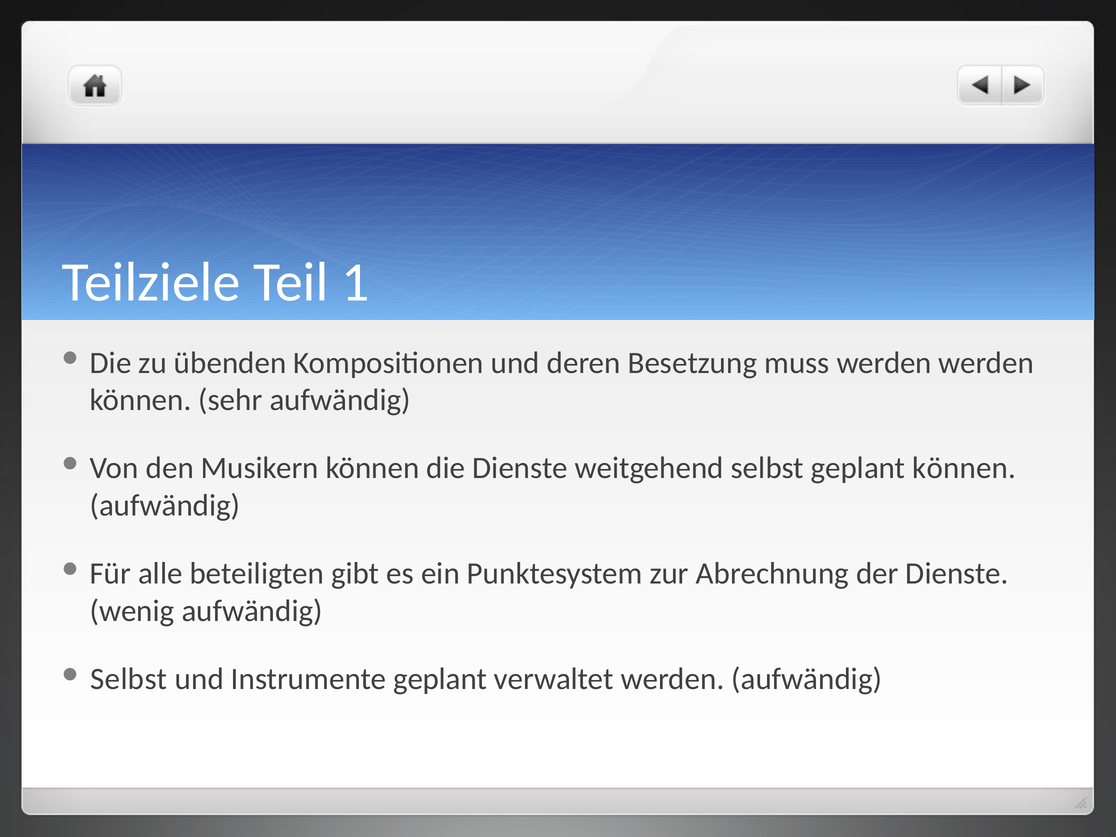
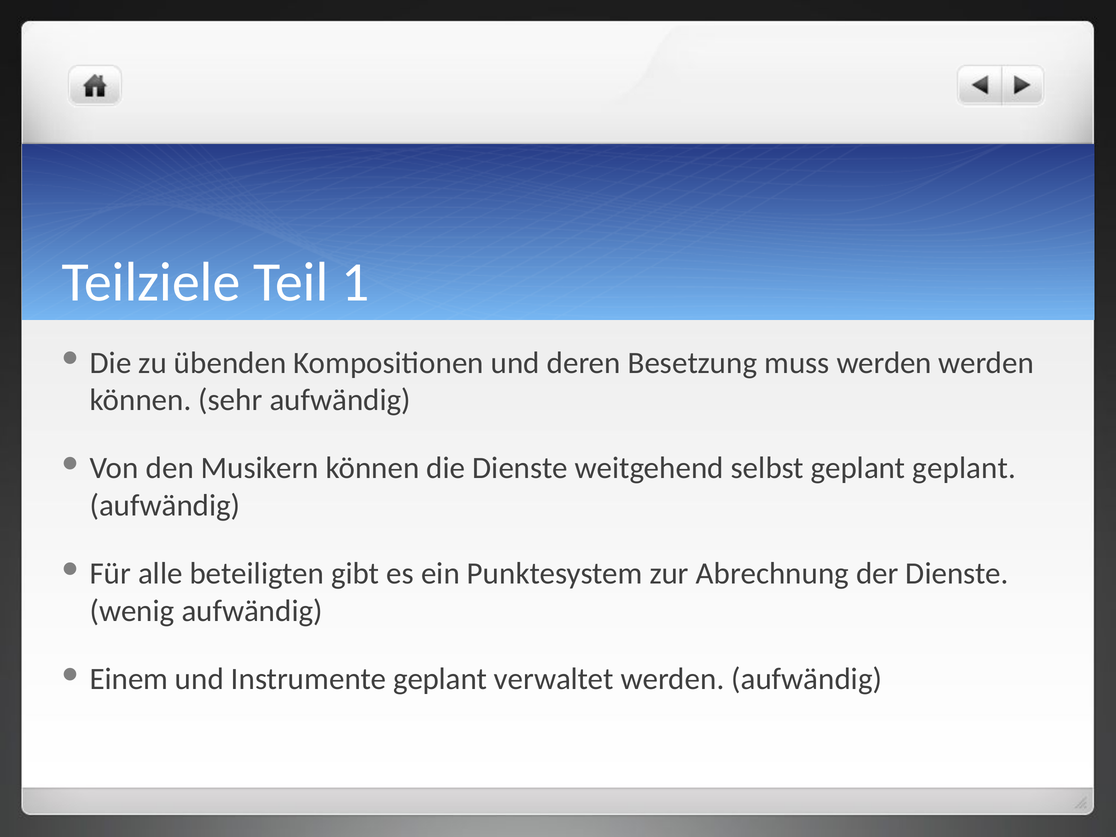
geplant können: können -> geplant (964, 468)
Selbst: Selbst -> Einem (129, 679)
